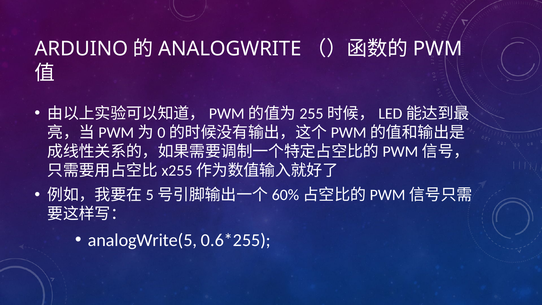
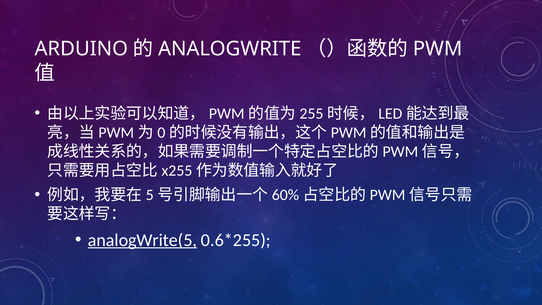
analogWrite(5 underline: none -> present (142, 240)
